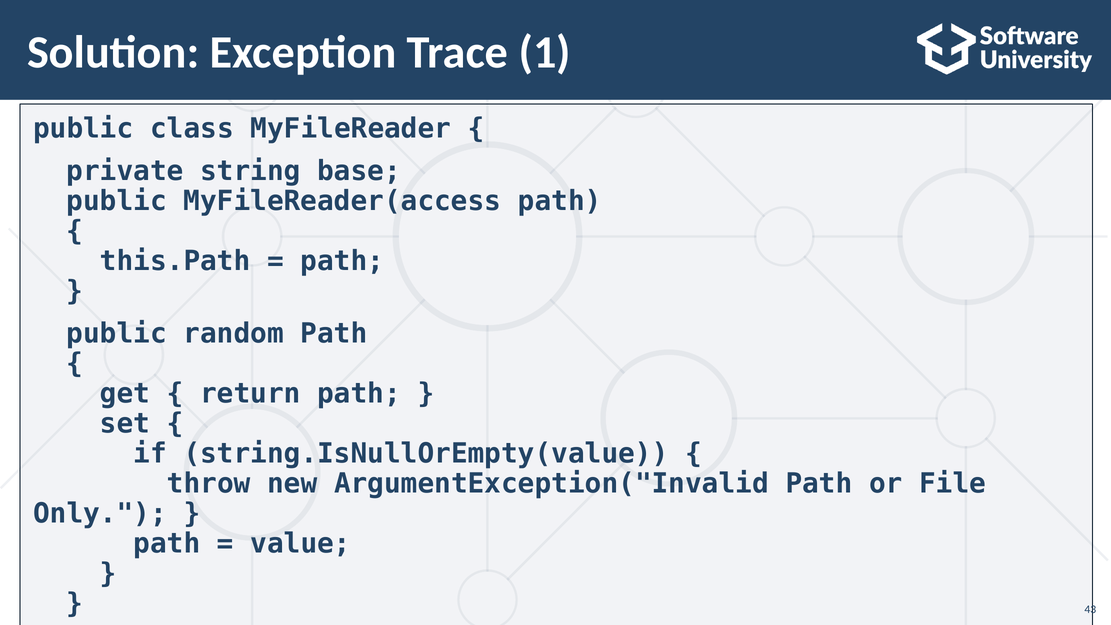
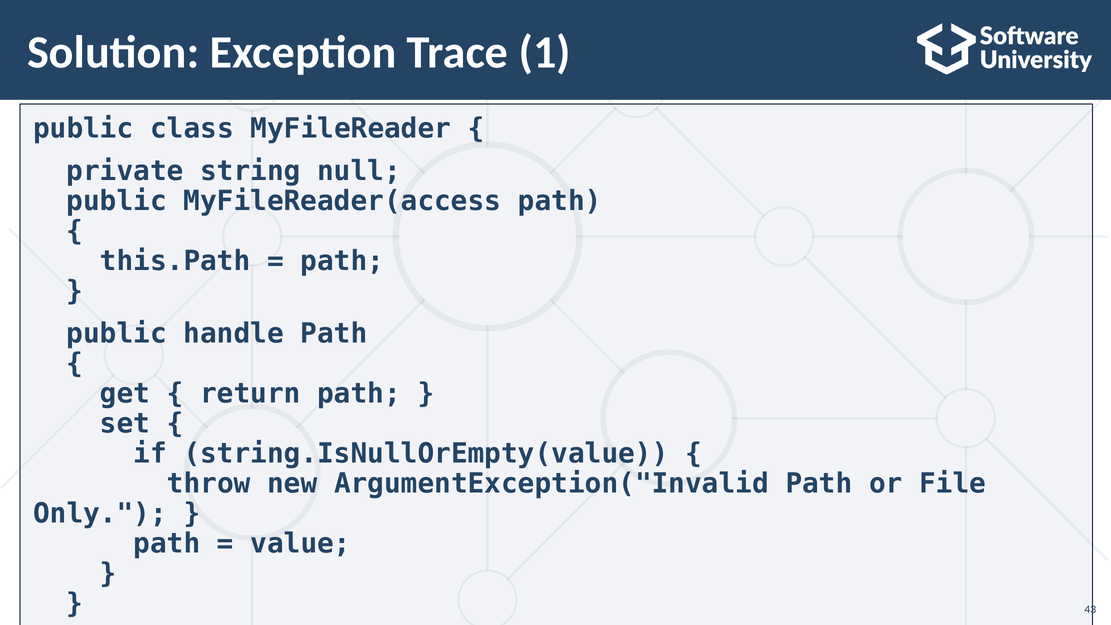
base: base -> null (359, 171)
random: random -> handle (234, 334)
